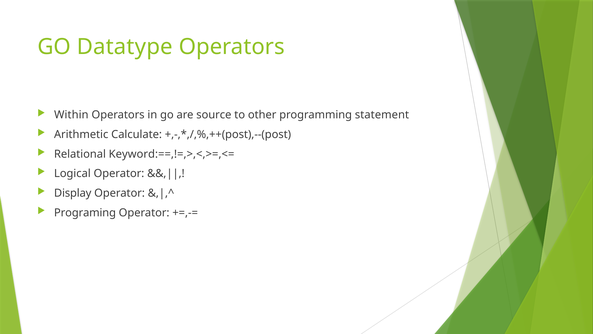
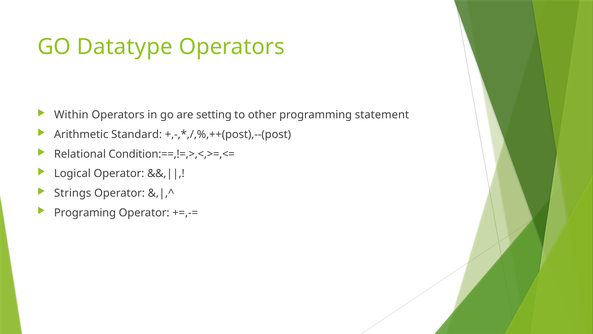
source: source -> setting (214, 115)
Calculate: Calculate -> Standard (137, 134)
Keyword:==,!=,>,<,>=,<=: Keyword:==,!=,>,<,>=,<= -> Condition:==,!=,>,<,>=,<= (172, 154)
Display: Display -> Strings (73, 193)
